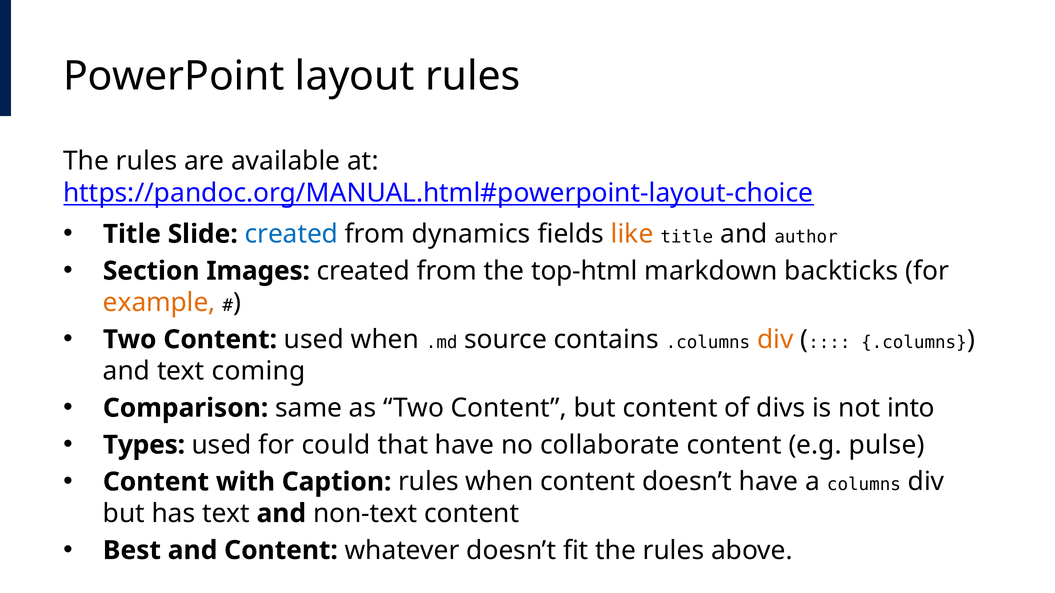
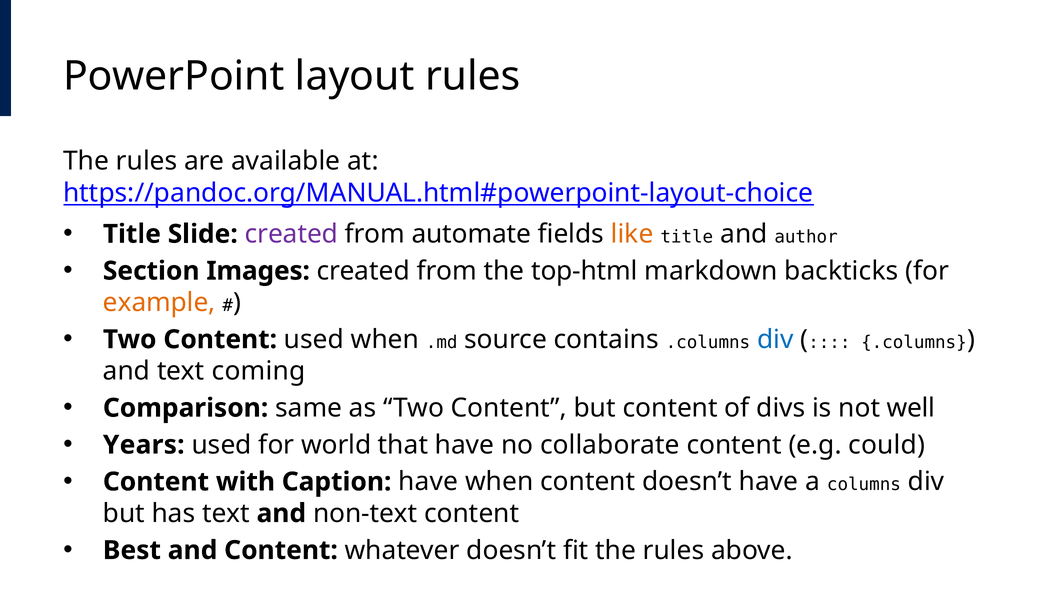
created colour: blue -> purple (291, 234)
dynamics: dynamics -> automate (471, 234)
div colour: orange -> blue (775, 340)
into: into -> well (911, 408)
Types: Types -> Years (144, 445)
could: could -> world (336, 445)
pulse: pulse -> could (887, 445)
Caption rules: rules -> have (428, 482)
